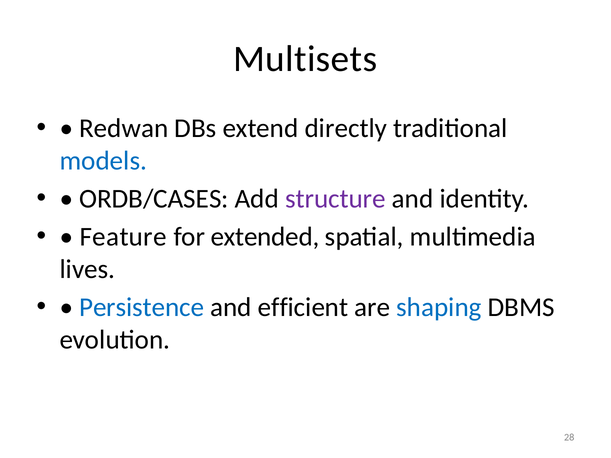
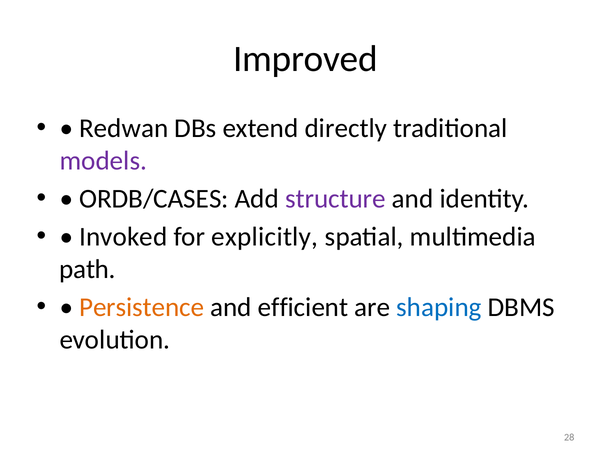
Multisets: Multisets -> Improved (305, 59)
models colour: blue -> purple (103, 161)
Feature: Feature -> Invoked (123, 237)
extended: extended -> explicitly (265, 237)
lives: lives -> path (88, 270)
Persistence colour: blue -> orange (142, 308)
